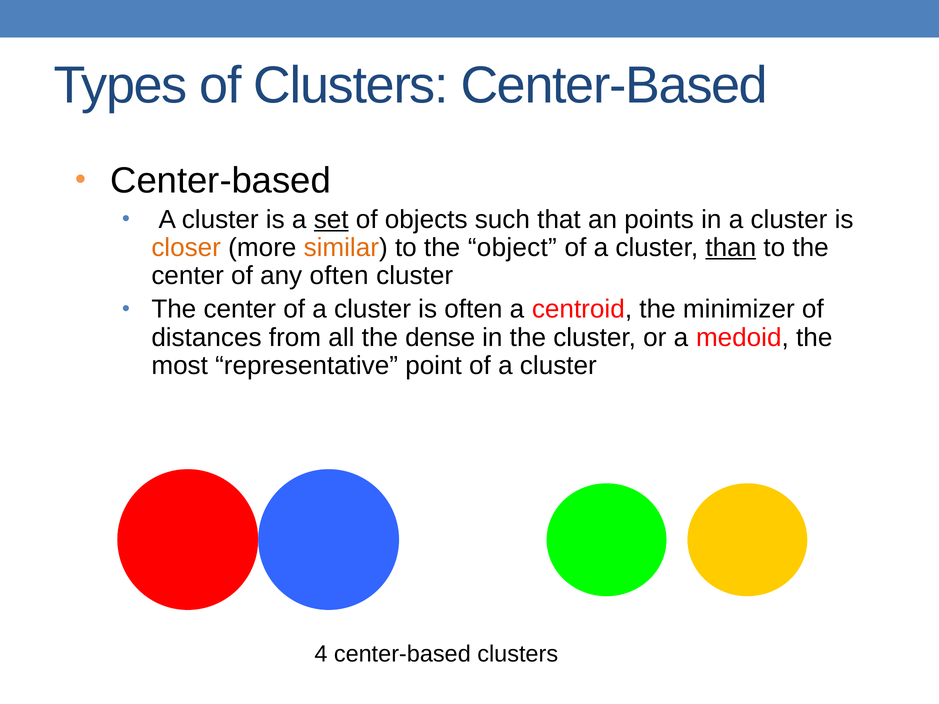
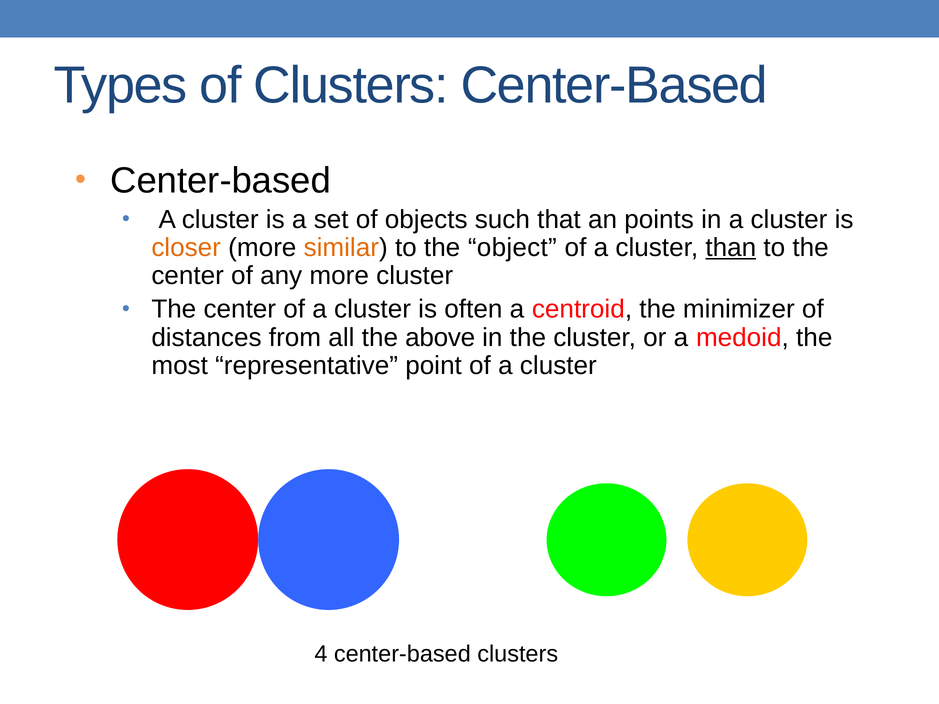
set underline: present -> none (331, 220)
any often: often -> more (339, 276)
dense: dense -> above (440, 338)
